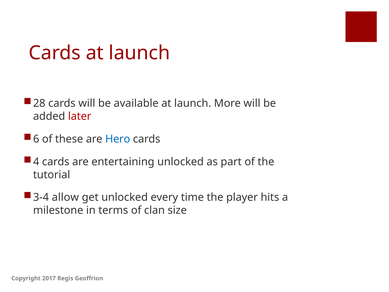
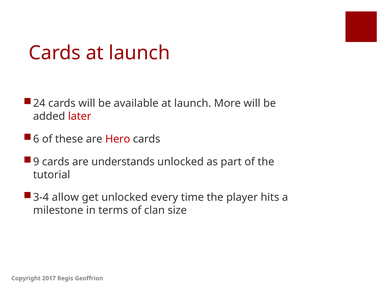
28: 28 -> 24 (39, 103)
Hero colour: blue -> red (118, 139)
4: 4 -> 9 (36, 162)
entertaining: entertaining -> understands (123, 162)
